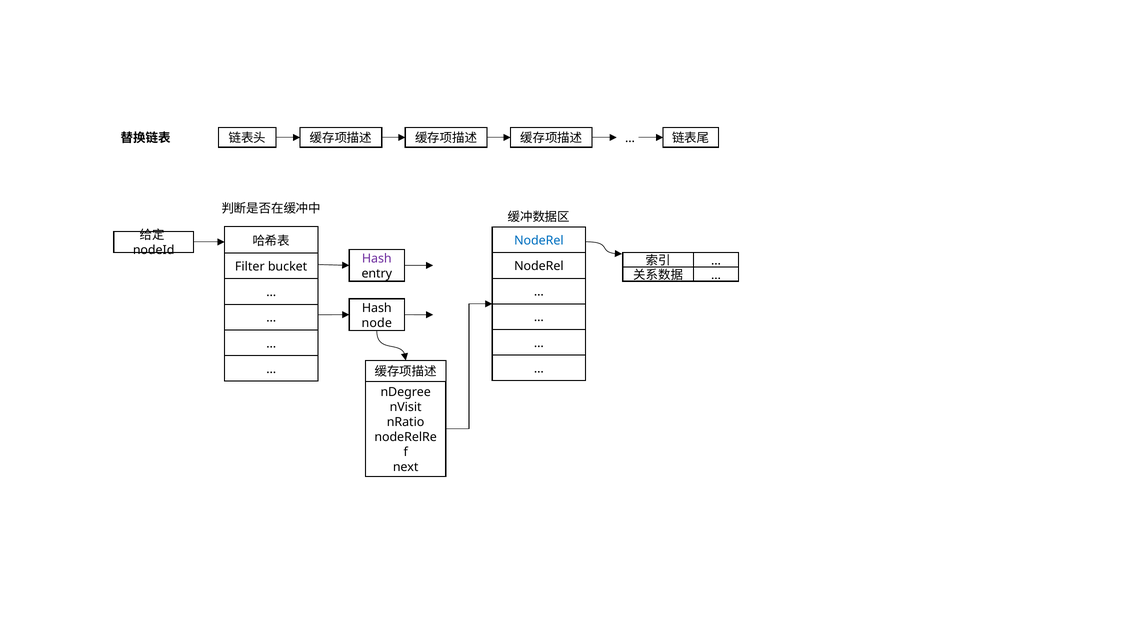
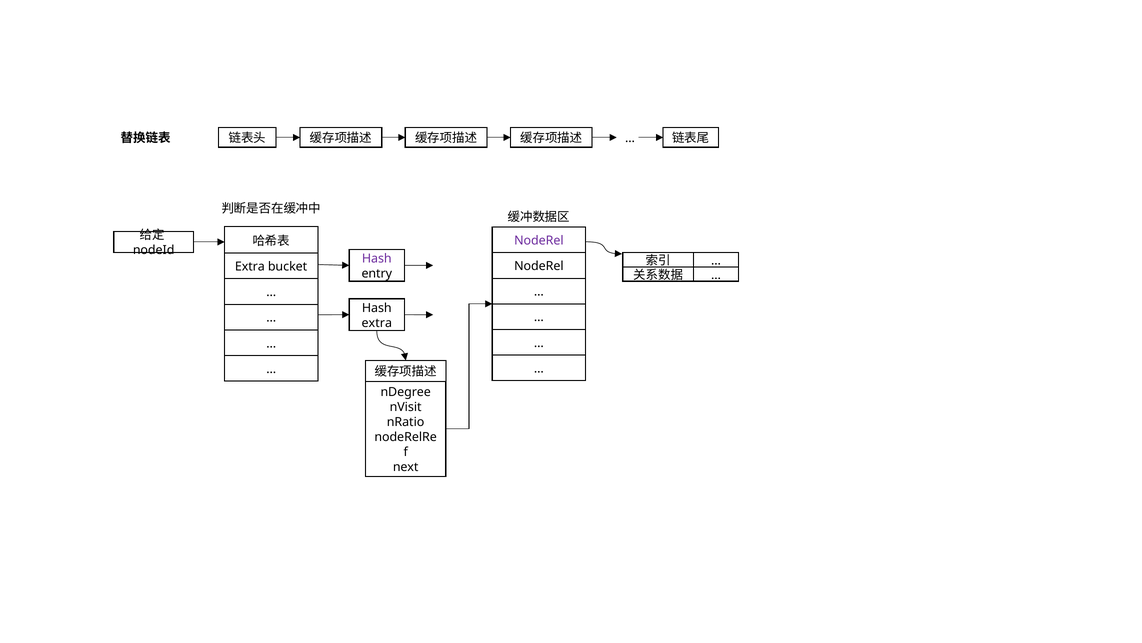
NodeRel colour: blue -> purple (539, 240)
Filter: Filter -> Extra (250, 266)
node: node -> extra (377, 323)
